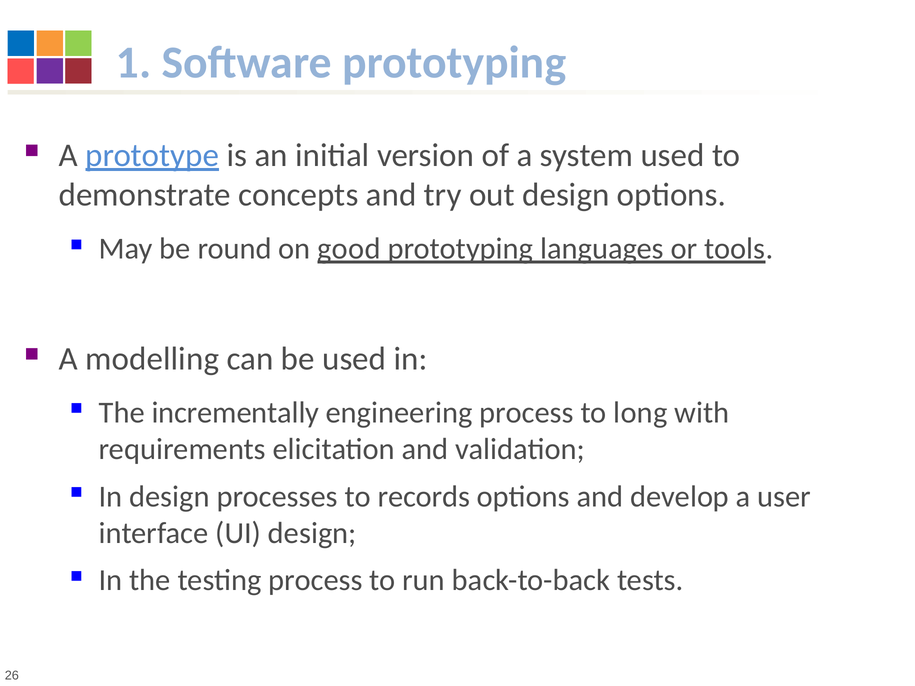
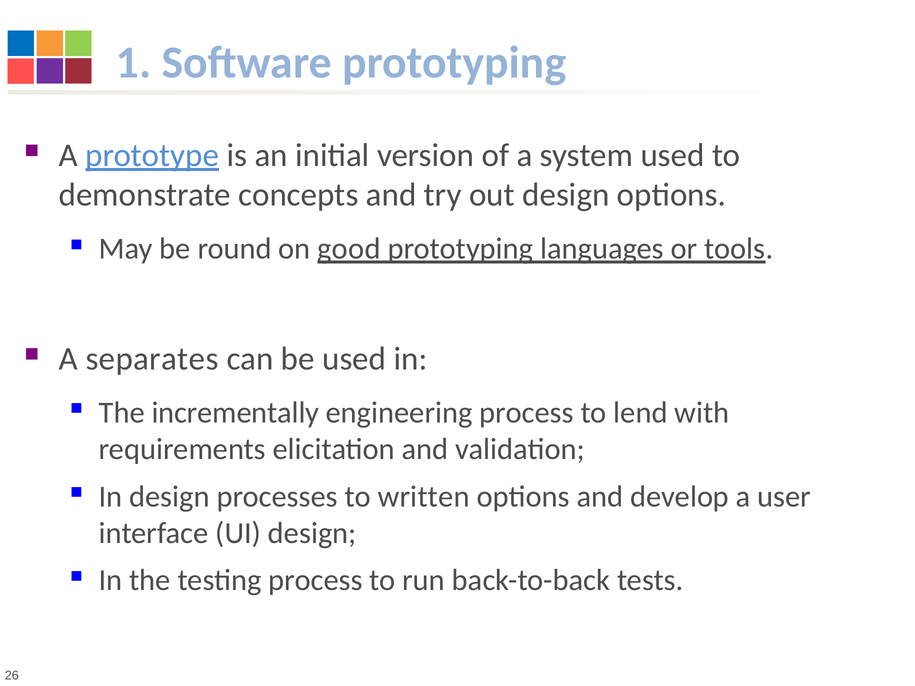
modelling: modelling -> separates (152, 359)
long: long -> lend (640, 413)
records: records -> written (424, 497)
